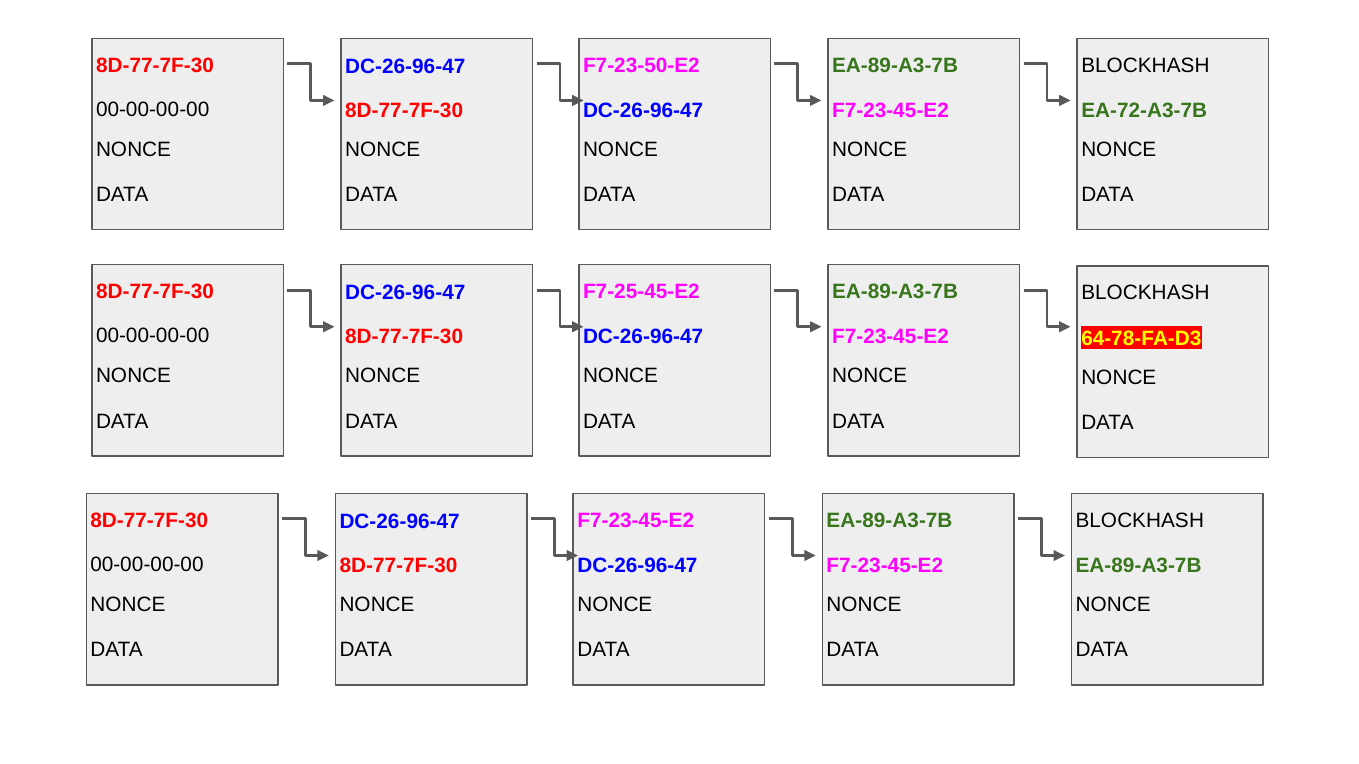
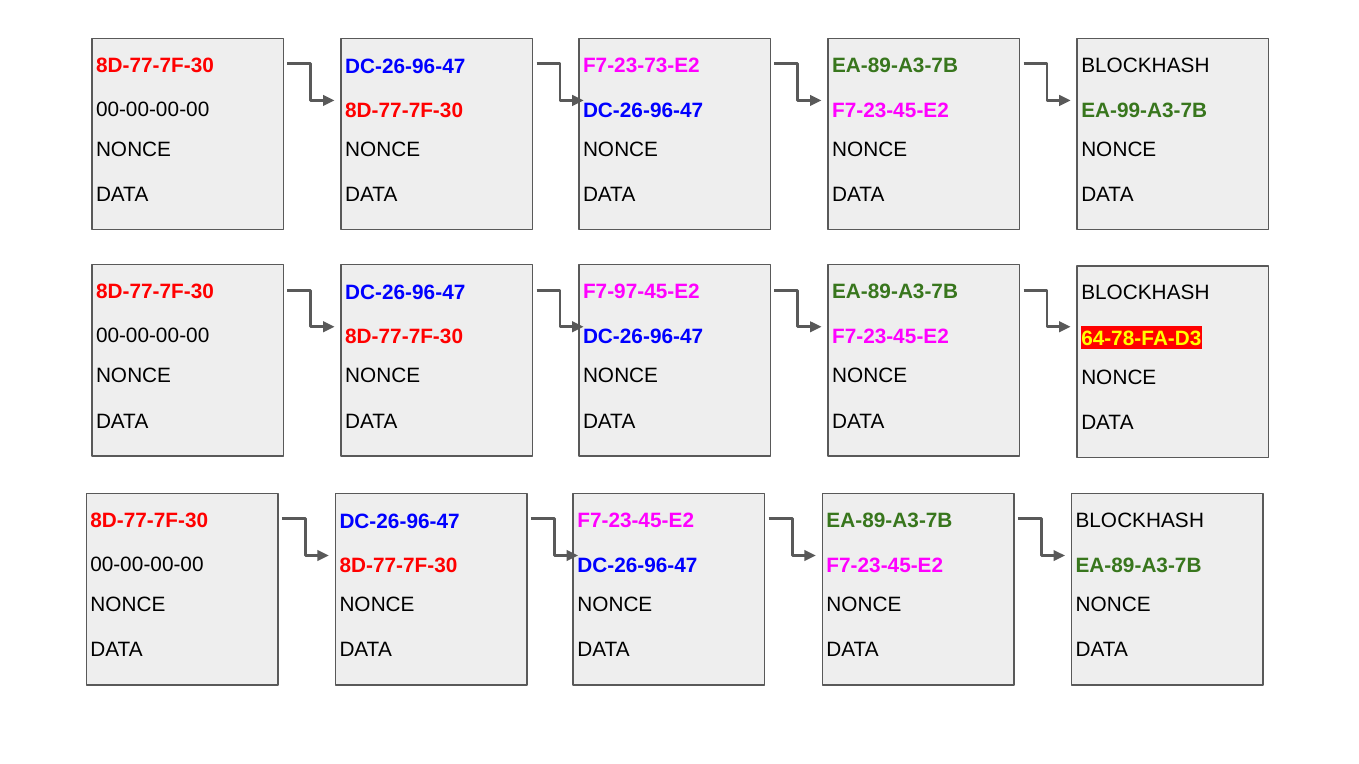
F7-23-50-E2: F7-23-50-E2 -> F7-23-73-E2 (641, 65)
EA-72-A3-7B: EA-72-A3-7B -> EA-99-A3-7B (1144, 111)
F7-25-45-E2: F7-25-45-E2 -> F7-97-45-E2 (641, 292)
